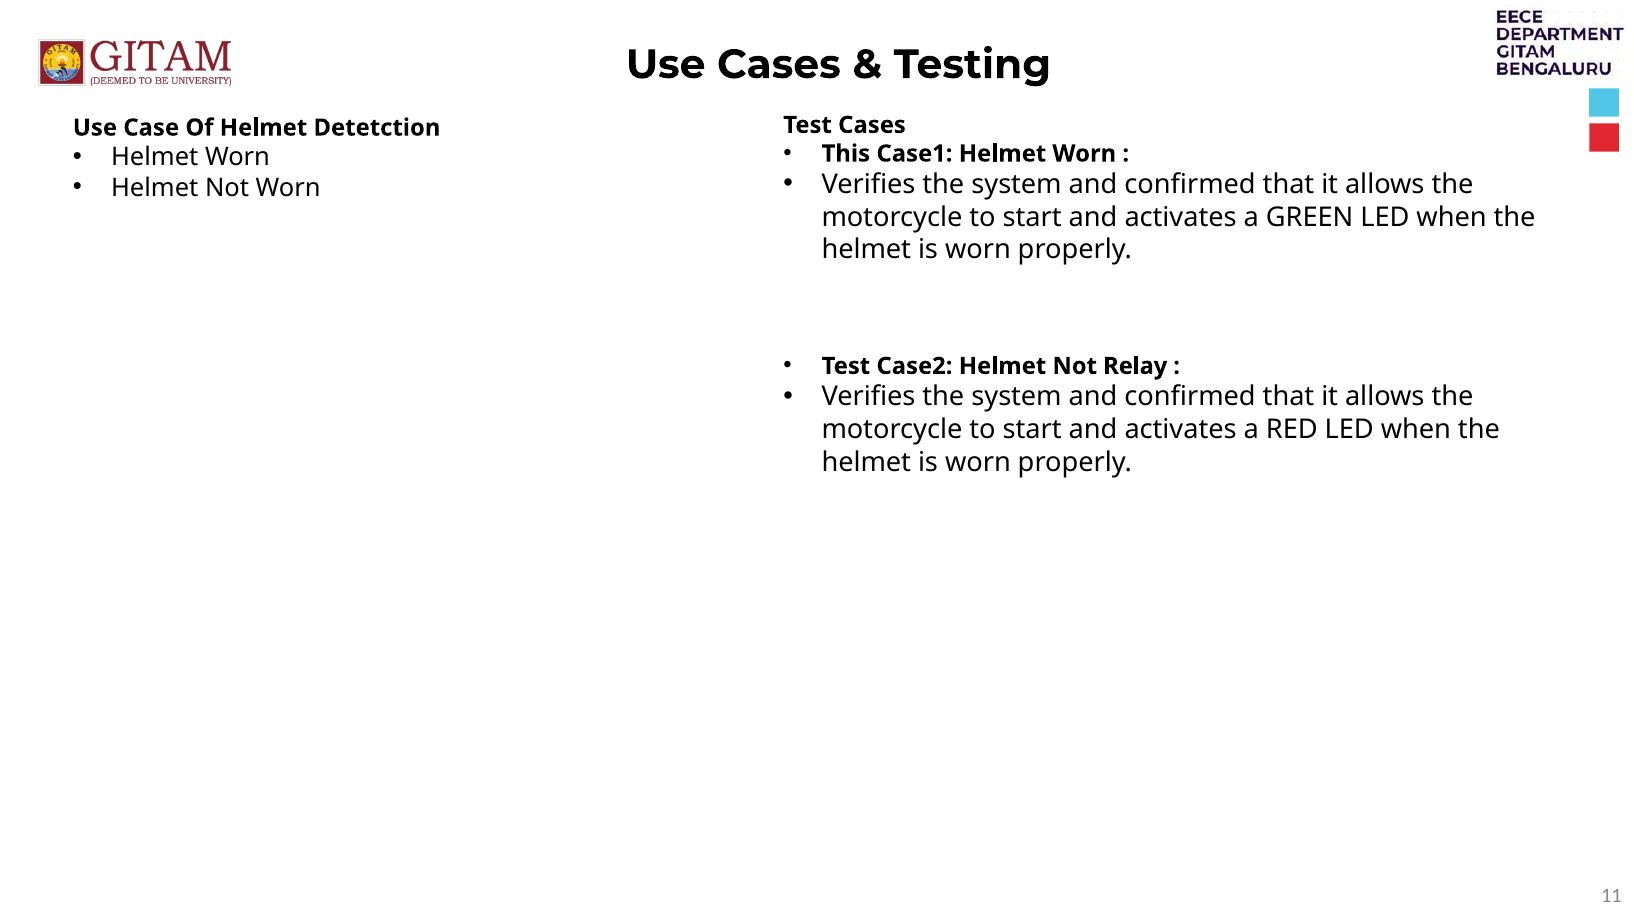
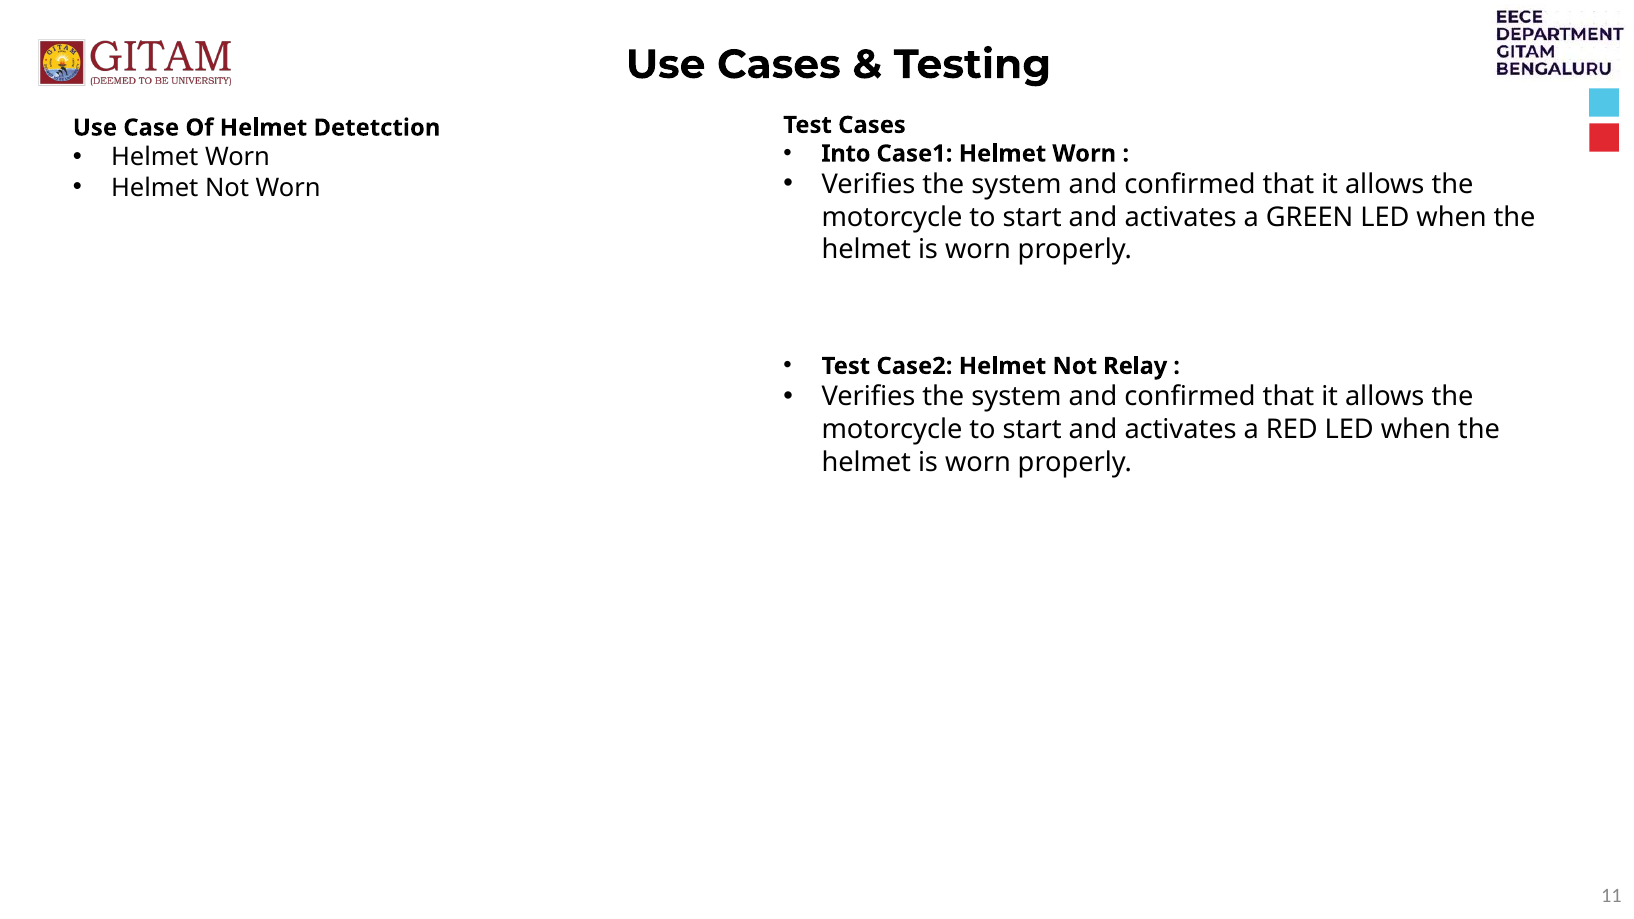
This: This -> Into (846, 154)
